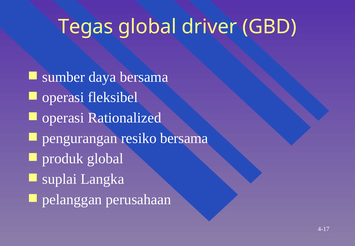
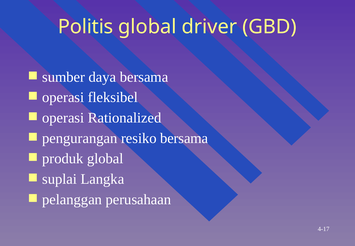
Tegas: Tegas -> Politis (86, 27)
